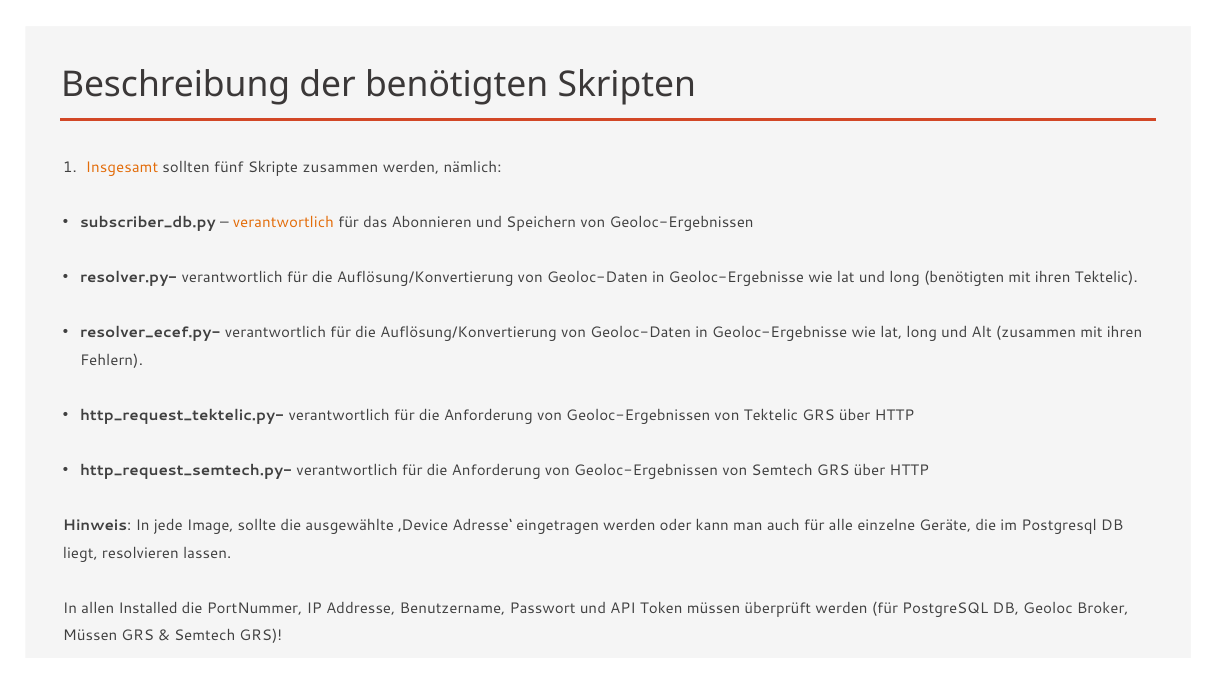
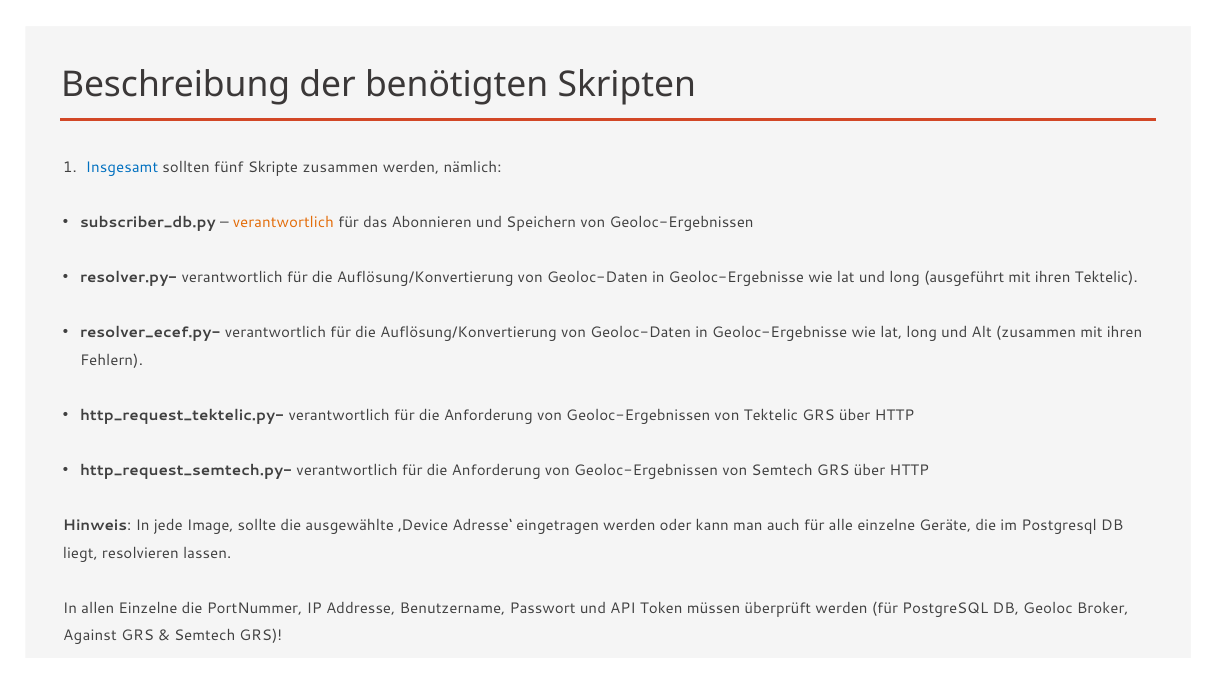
Insgesamt colour: orange -> blue (122, 167)
long benötigten: benötigten -> ausgeführt (964, 277)
allen Installed: Installed -> Einzelne (148, 608)
Müssen: Müssen -> Against (90, 636)
